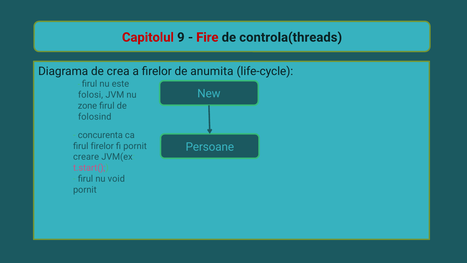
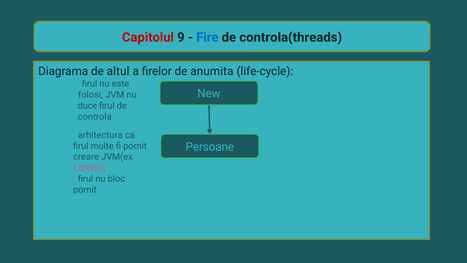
Fire colour: red -> blue (207, 37)
crea: crea -> altul (118, 71)
zone: zone -> duce (87, 106)
folosind: folosind -> controla (95, 117)
concurenta: concurenta -> arhitectura (100, 135)
firul firelor: firelor -> multe (102, 146)
void: void -> bloc (116, 179)
